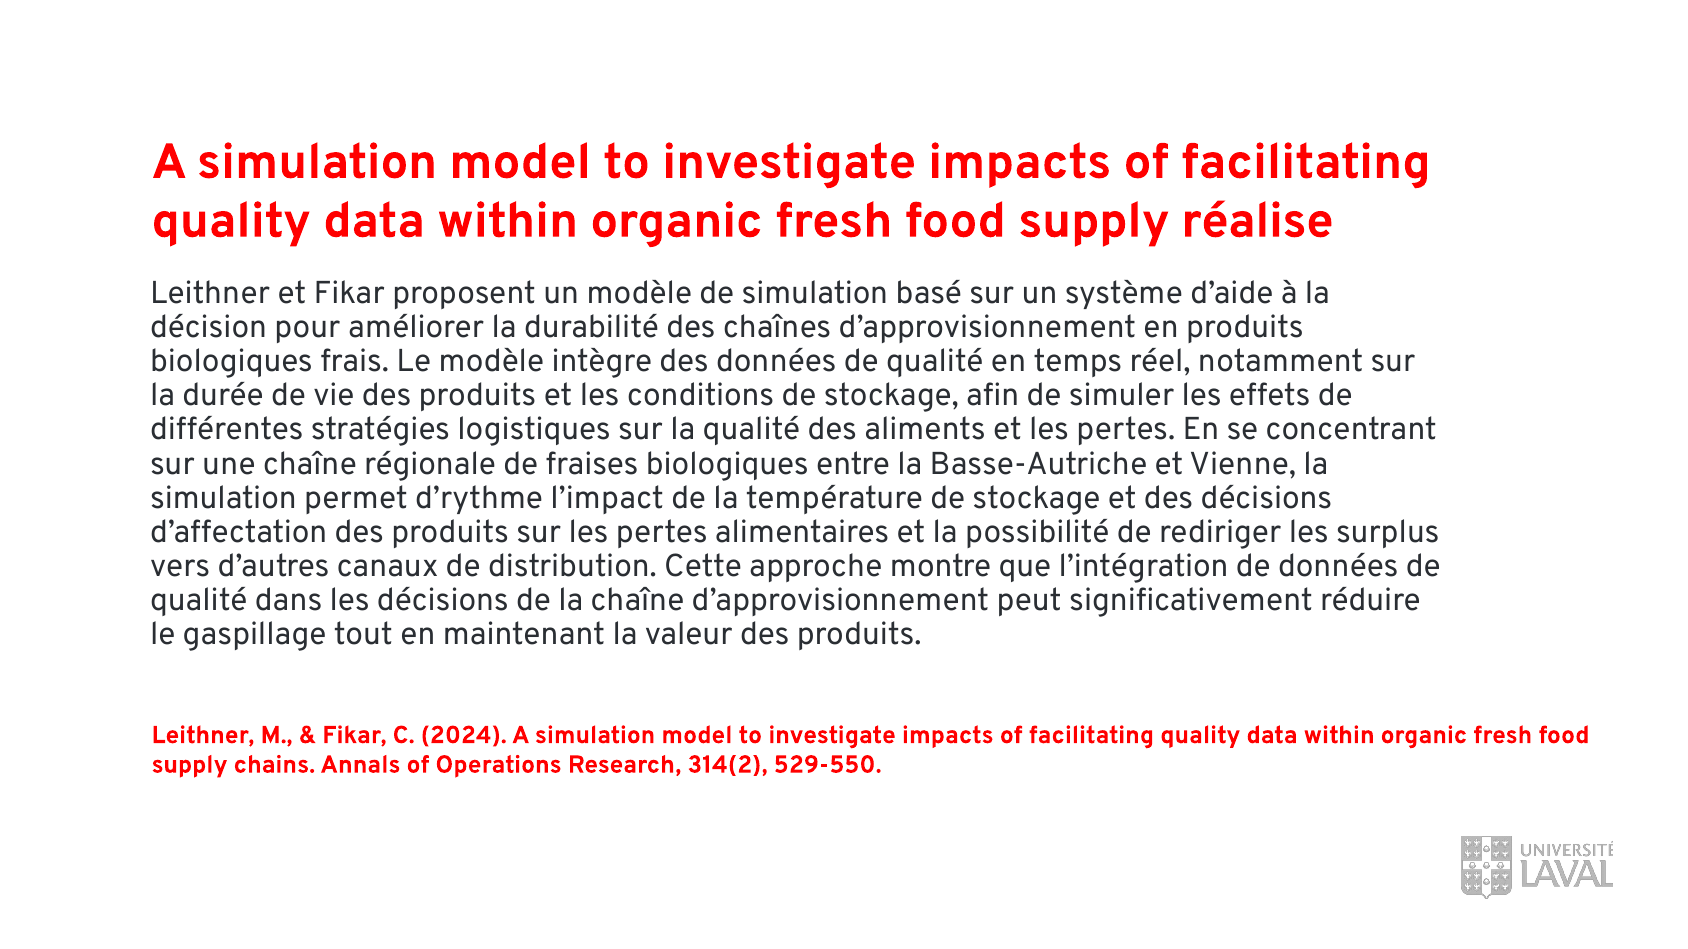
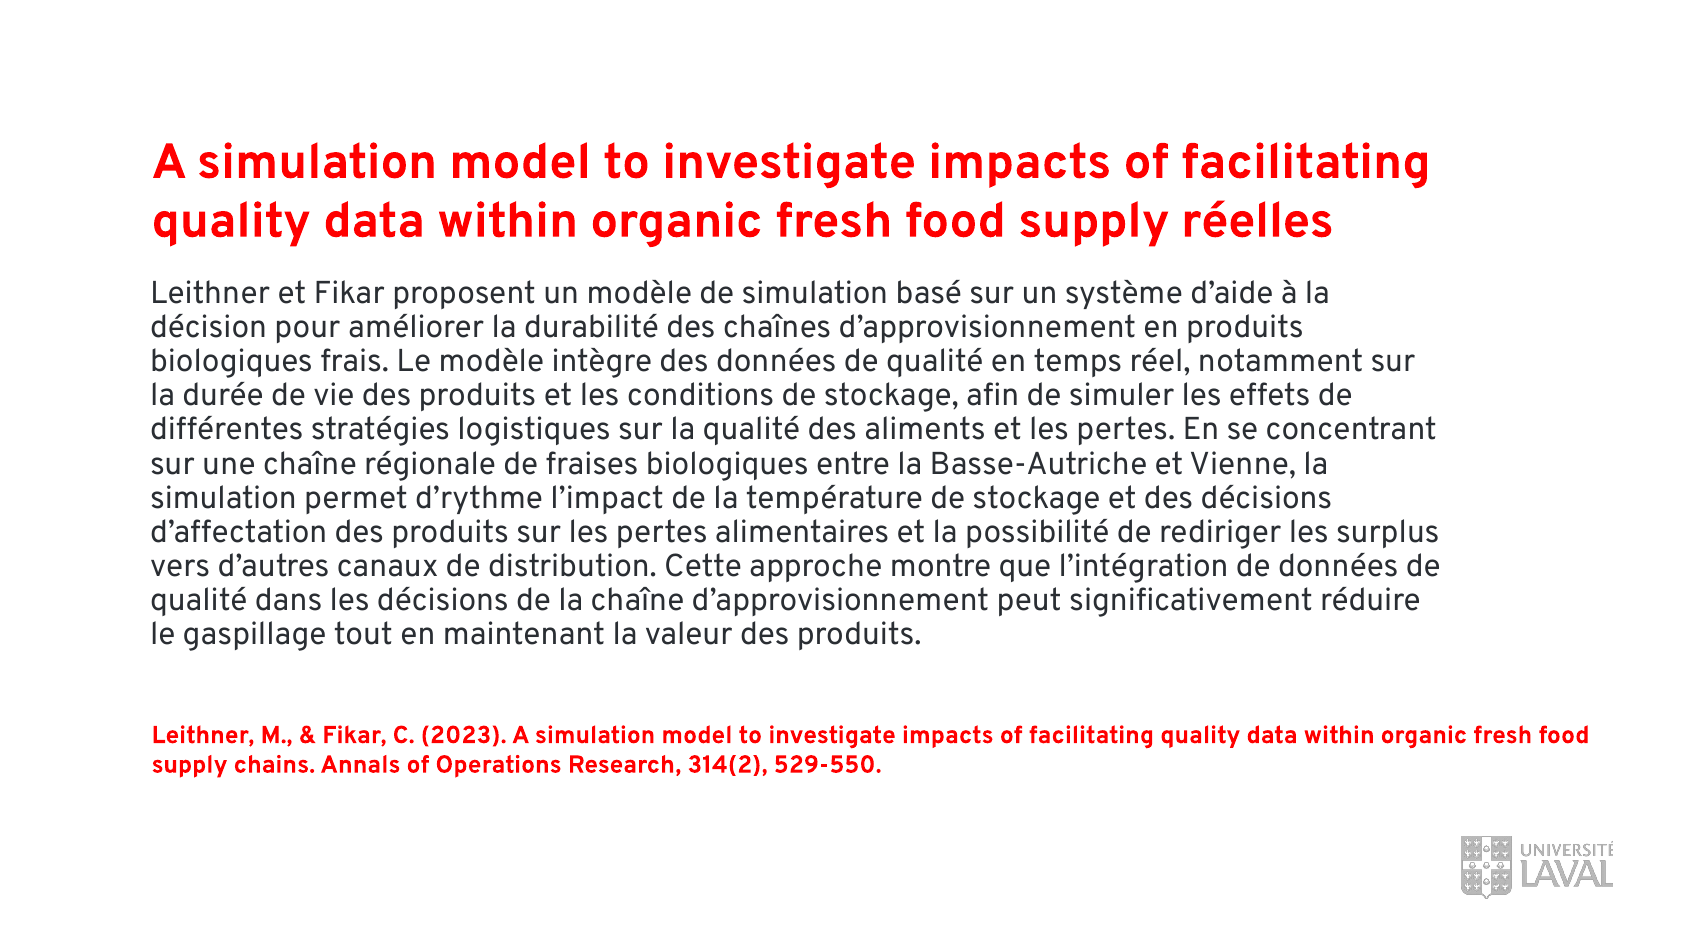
réalise: réalise -> réelles (1257, 221)
2024: 2024 -> 2023 (464, 735)
